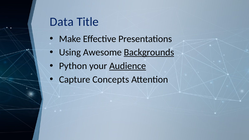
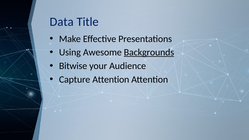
Python: Python -> Bitwise (73, 66)
Audience underline: present -> none (128, 66)
Capture Concepts: Concepts -> Attention (111, 80)
